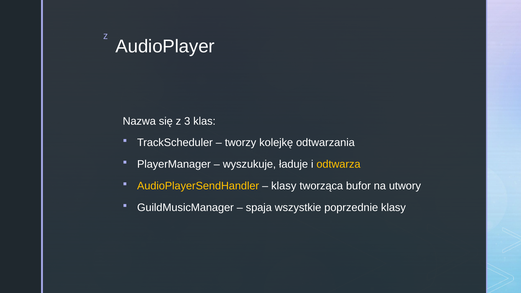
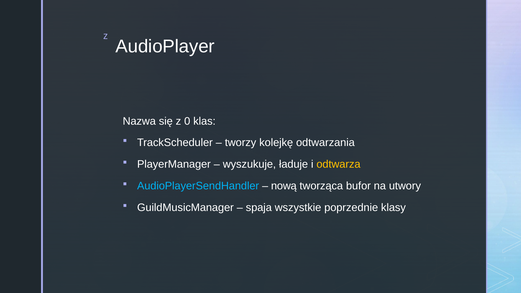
3: 3 -> 0 (187, 121)
AudioPlayerSendHandler colour: yellow -> light blue (198, 186)
klasy: klasy -> nową (284, 186)
